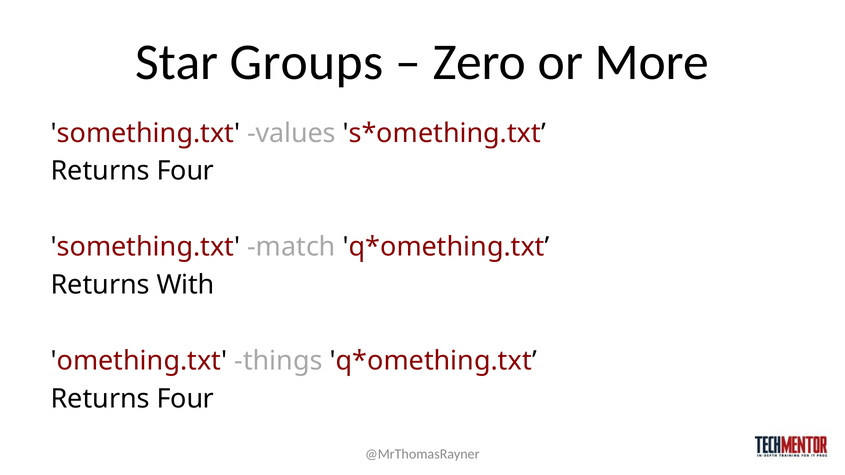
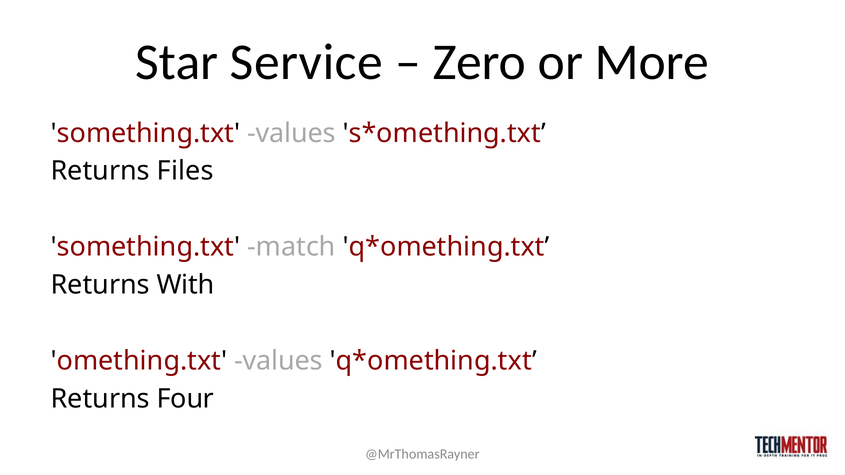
Groups: Groups -> Service (306, 62)
Four: Four -> Files (185, 171)
omething.txt things: things -> values (279, 361)
